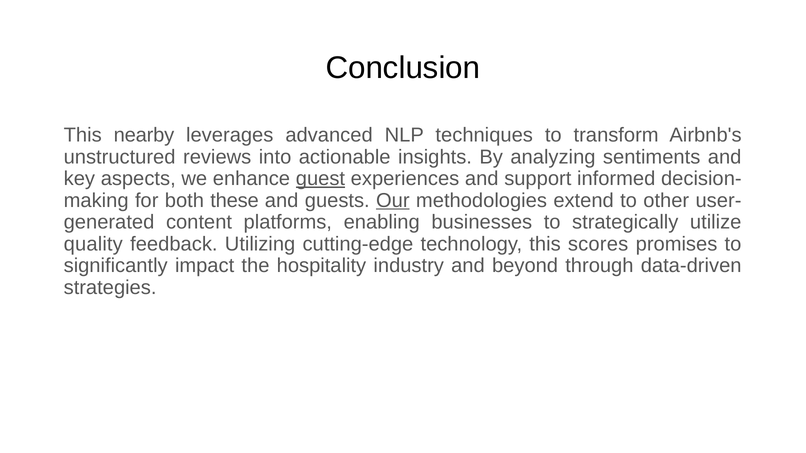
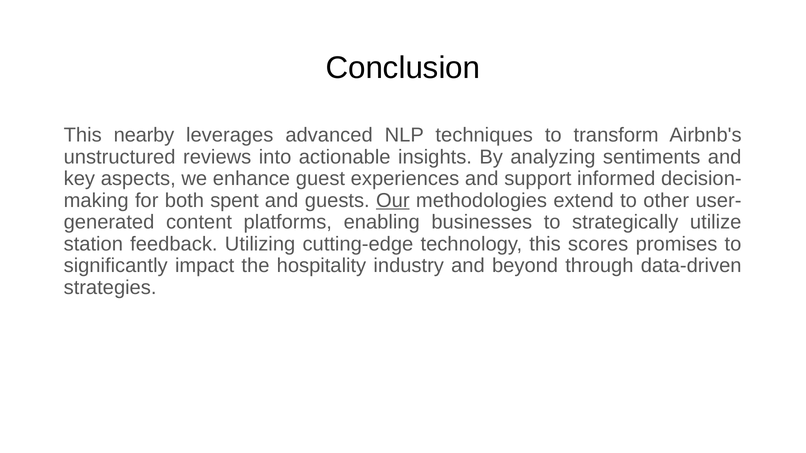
guest underline: present -> none (320, 179)
these: these -> spent (235, 201)
quality: quality -> station (93, 244)
